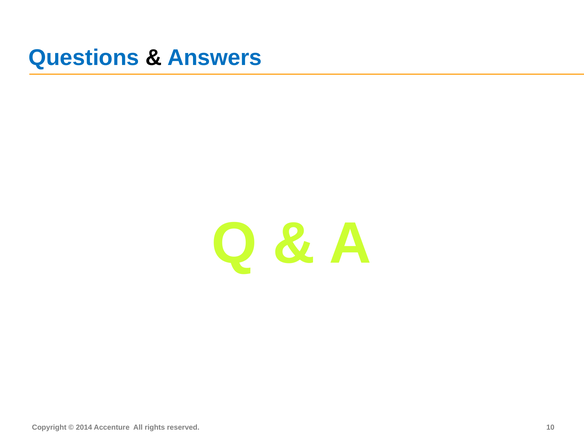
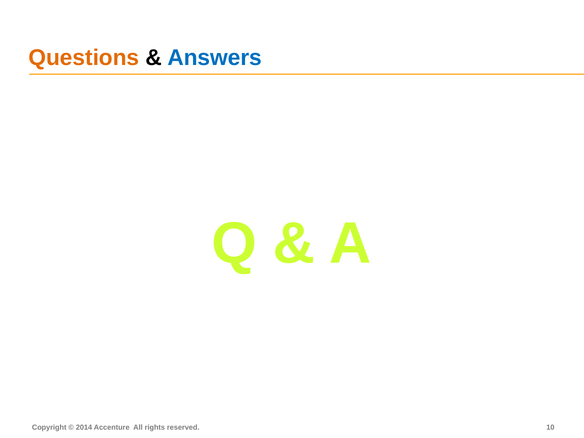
Questions colour: blue -> orange (84, 58)
